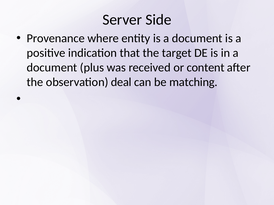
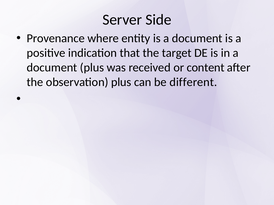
observation deal: deal -> plus (121, 82)
matching: matching -> different (193, 82)
